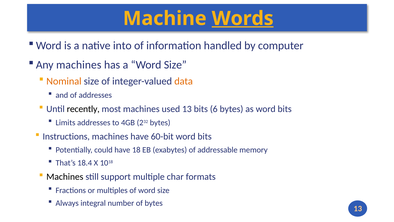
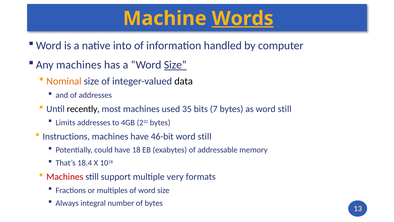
Size underline: none -> present (175, 65)
data colour: orange -> black (184, 81)
used 13: 13 -> 35 (187, 109)
6: 6 -> 7 (214, 109)
as word bits: bits -> still (285, 109)
60-bit: 60-bit -> 46-bit (162, 136)
bits: bits -> still (205, 136)
Machines colour: black -> red (65, 176)
char: char -> very (175, 176)
